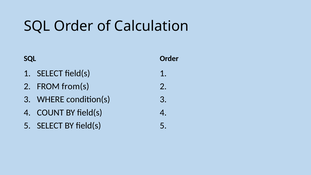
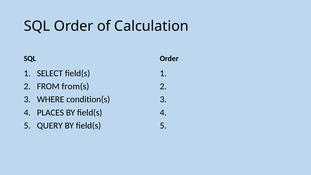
COUNT: COUNT -> PLACES (50, 113)
SELECT: SELECT -> QUERY (50, 126)
